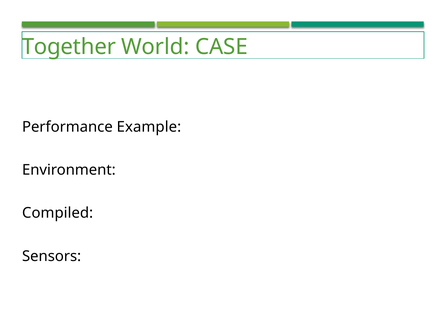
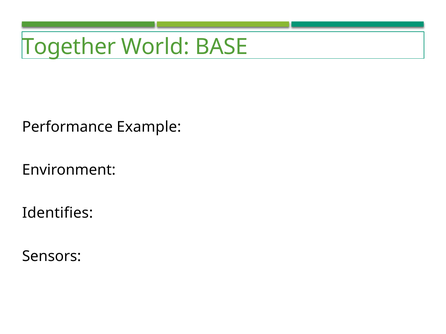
CASE: CASE -> BASE (222, 47)
Compiled: Compiled -> Identifies (58, 213)
